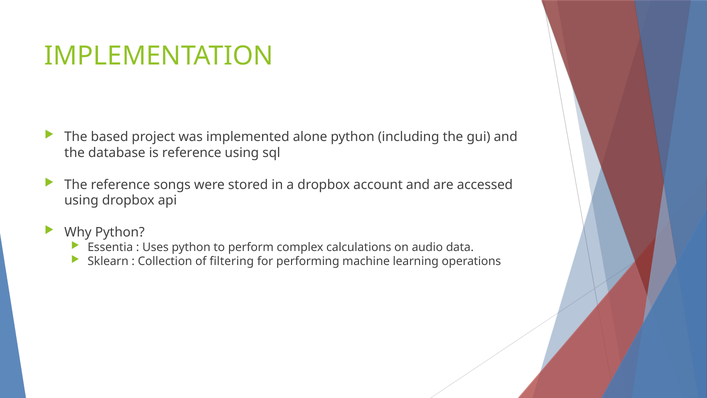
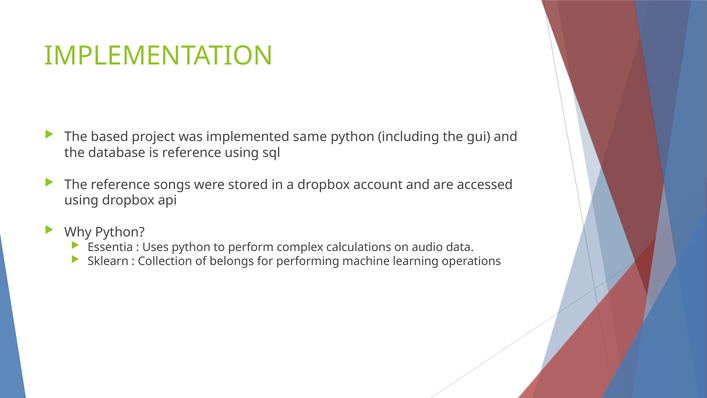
alone: alone -> same (310, 137)
filtering: filtering -> belongs (232, 261)
